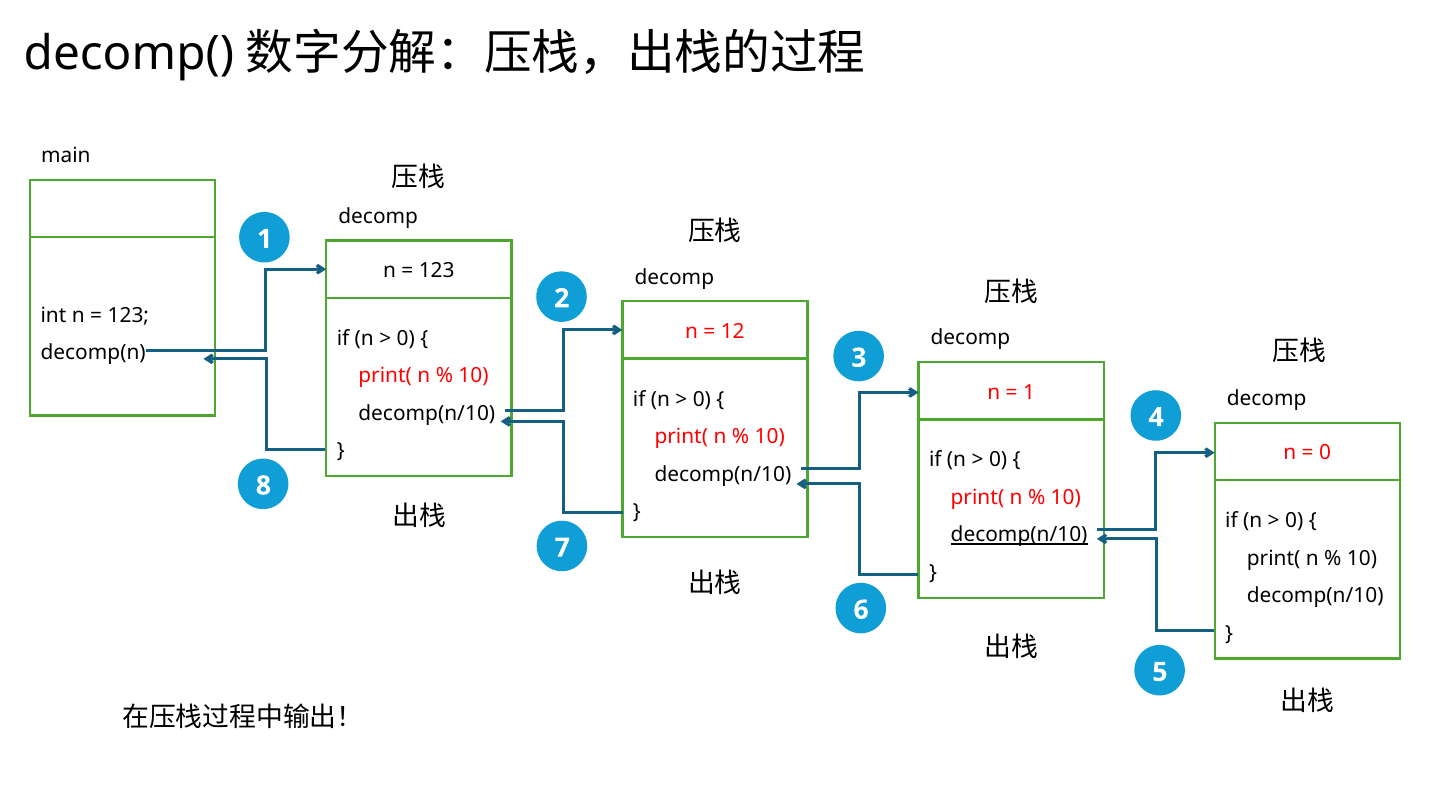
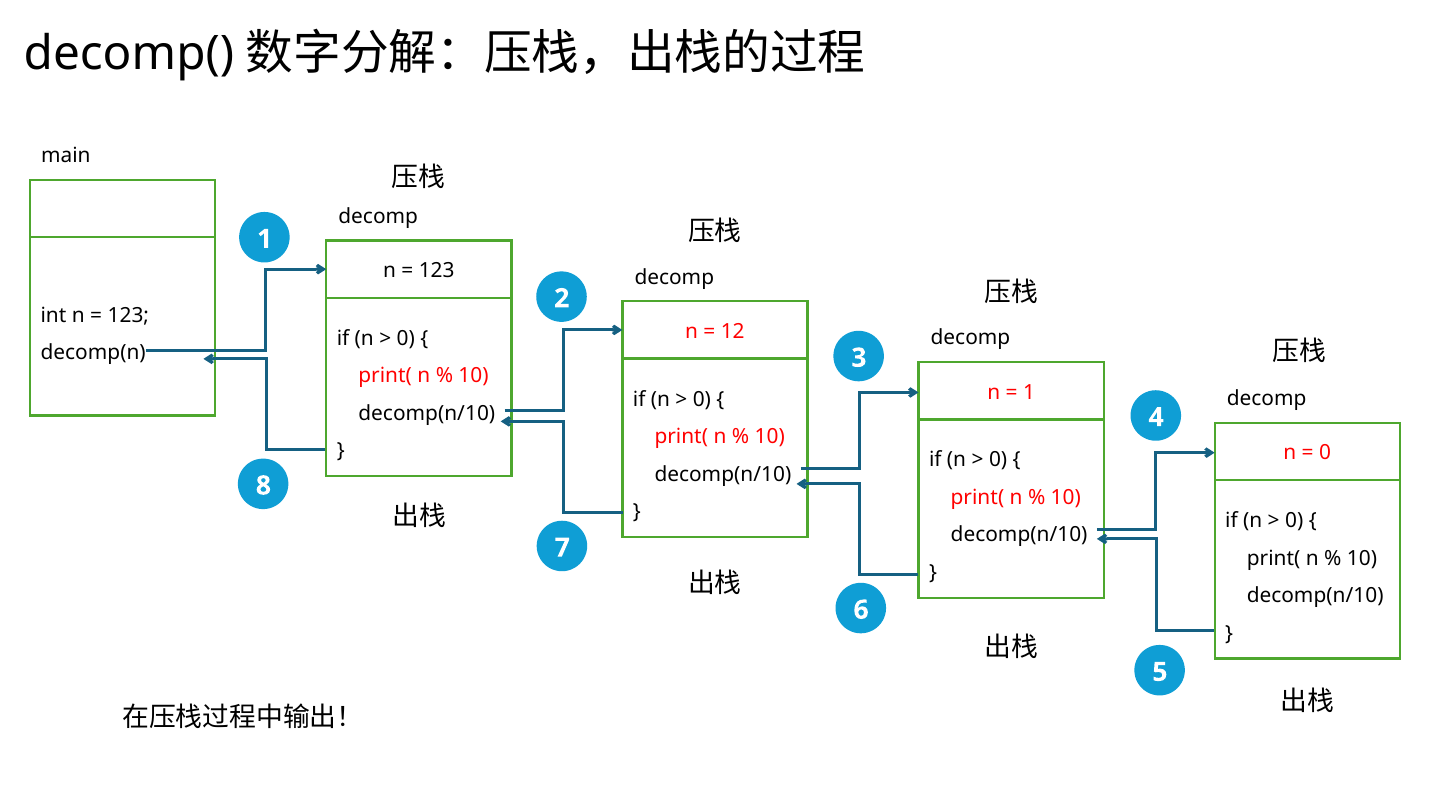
decomp(n/10 underline: present -> none (1019, 535)
